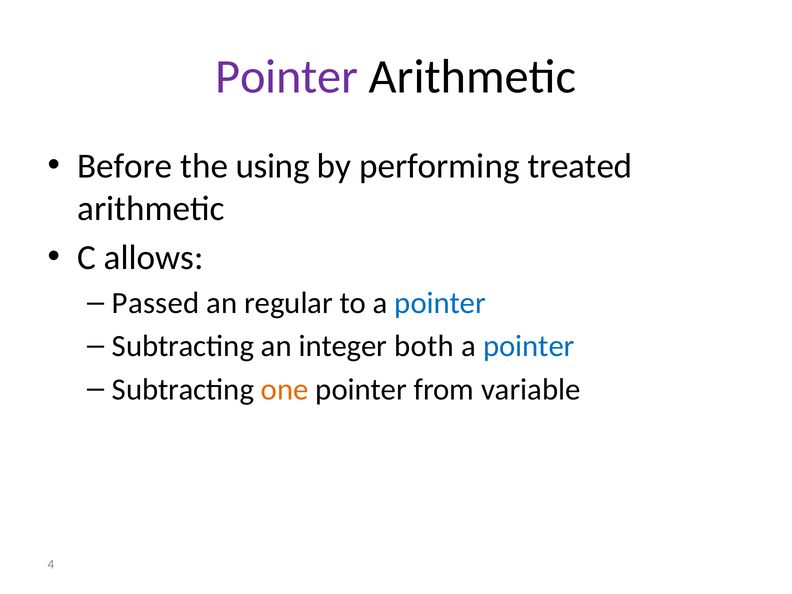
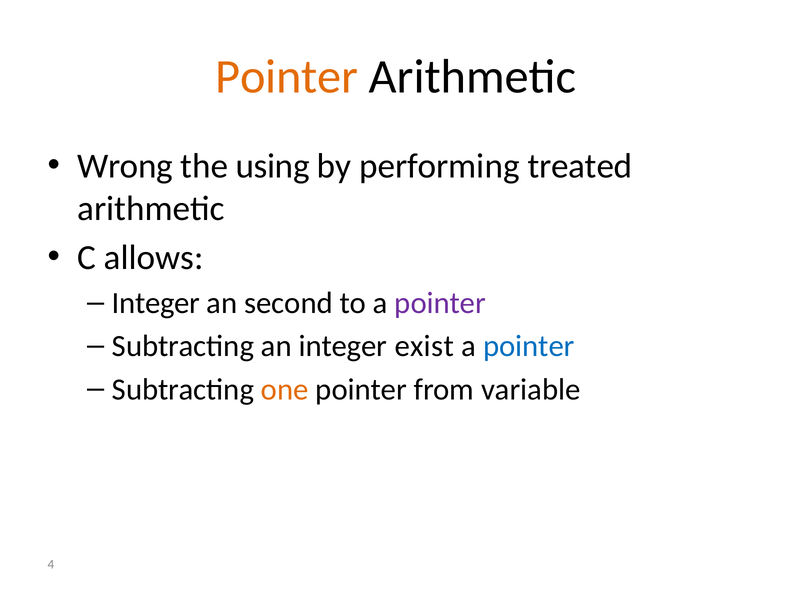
Pointer colour: purple -> orange (287, 77)
Before: Before -> Wrong (125, 166)
Passed: Passed -> Integer (156, 303)
regular: regular -> second (289, 303)
pointer colour: blue -> purple (440, 303)
both: both -> exist (424, 346)
